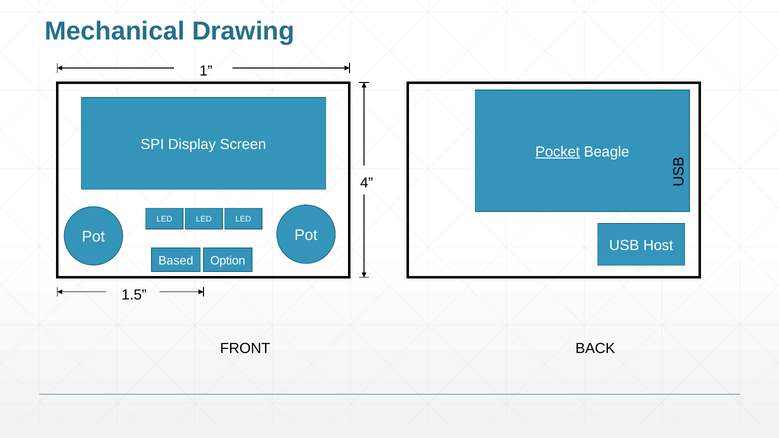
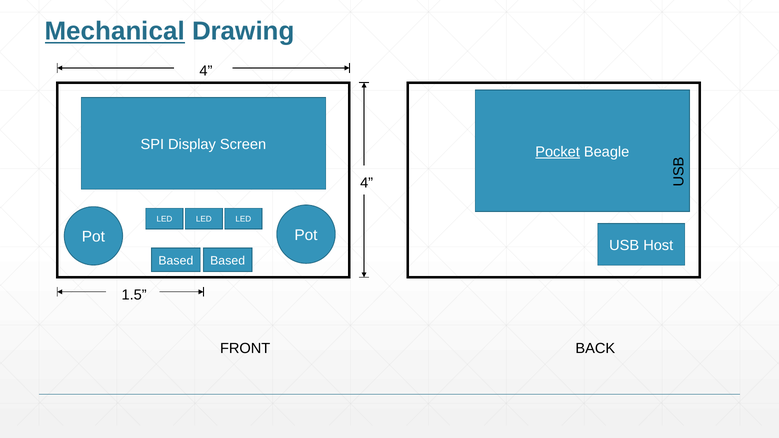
Mechanical underline: none -> present (115, 31)
1: 1 -> 4 (206, 71)
Option: Option -> Based (228, 261)
